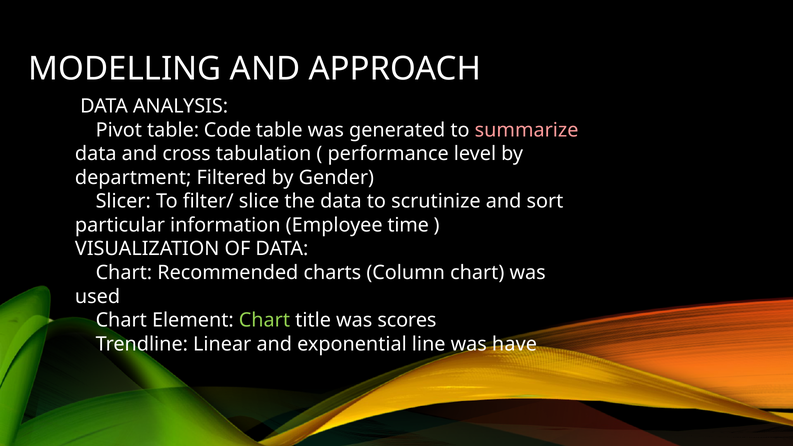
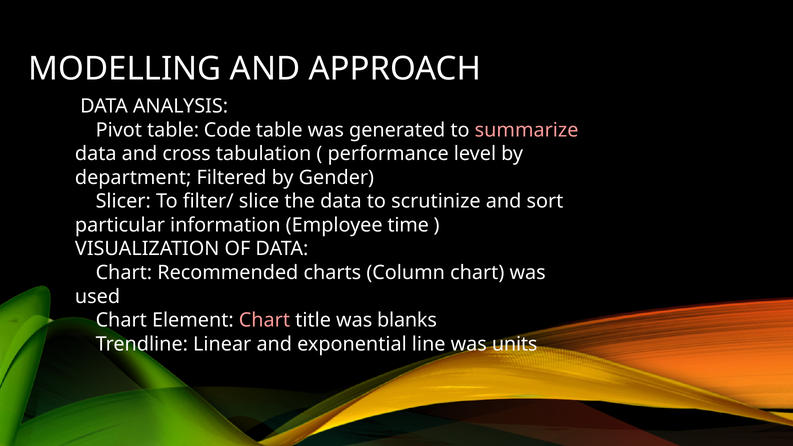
Chart colour: light green -> pink (264, 320)
scores: scores -> blanks (407, 320)
have: have -> units (515, 344)
